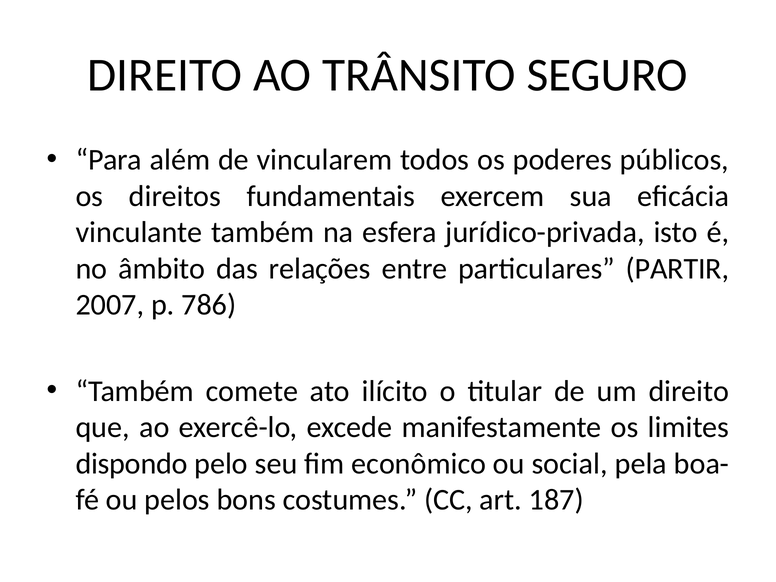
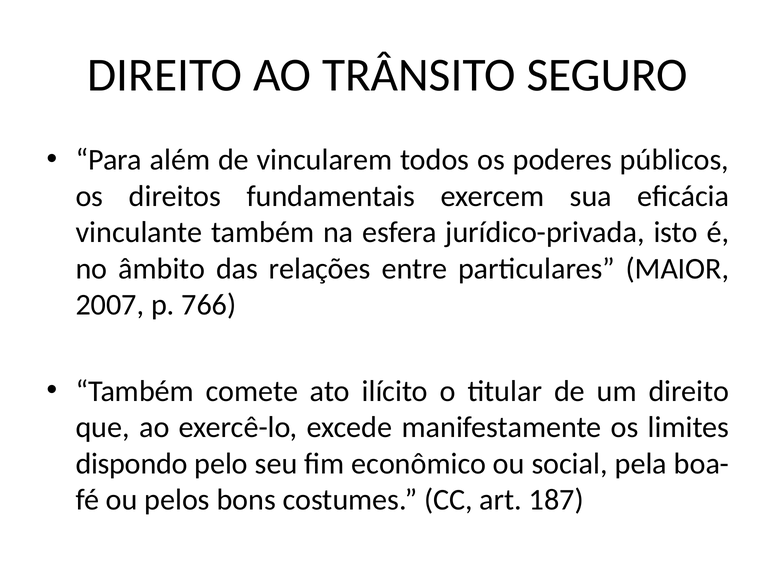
PARTIR: PARTIR -> MAIOR (677, 269)
786: 786 -> 766 (209, 305)
